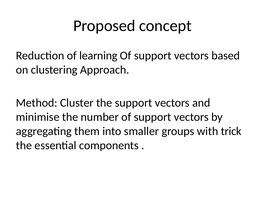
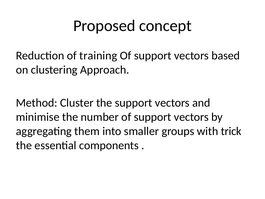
learning: learning -> training (98, 56)
